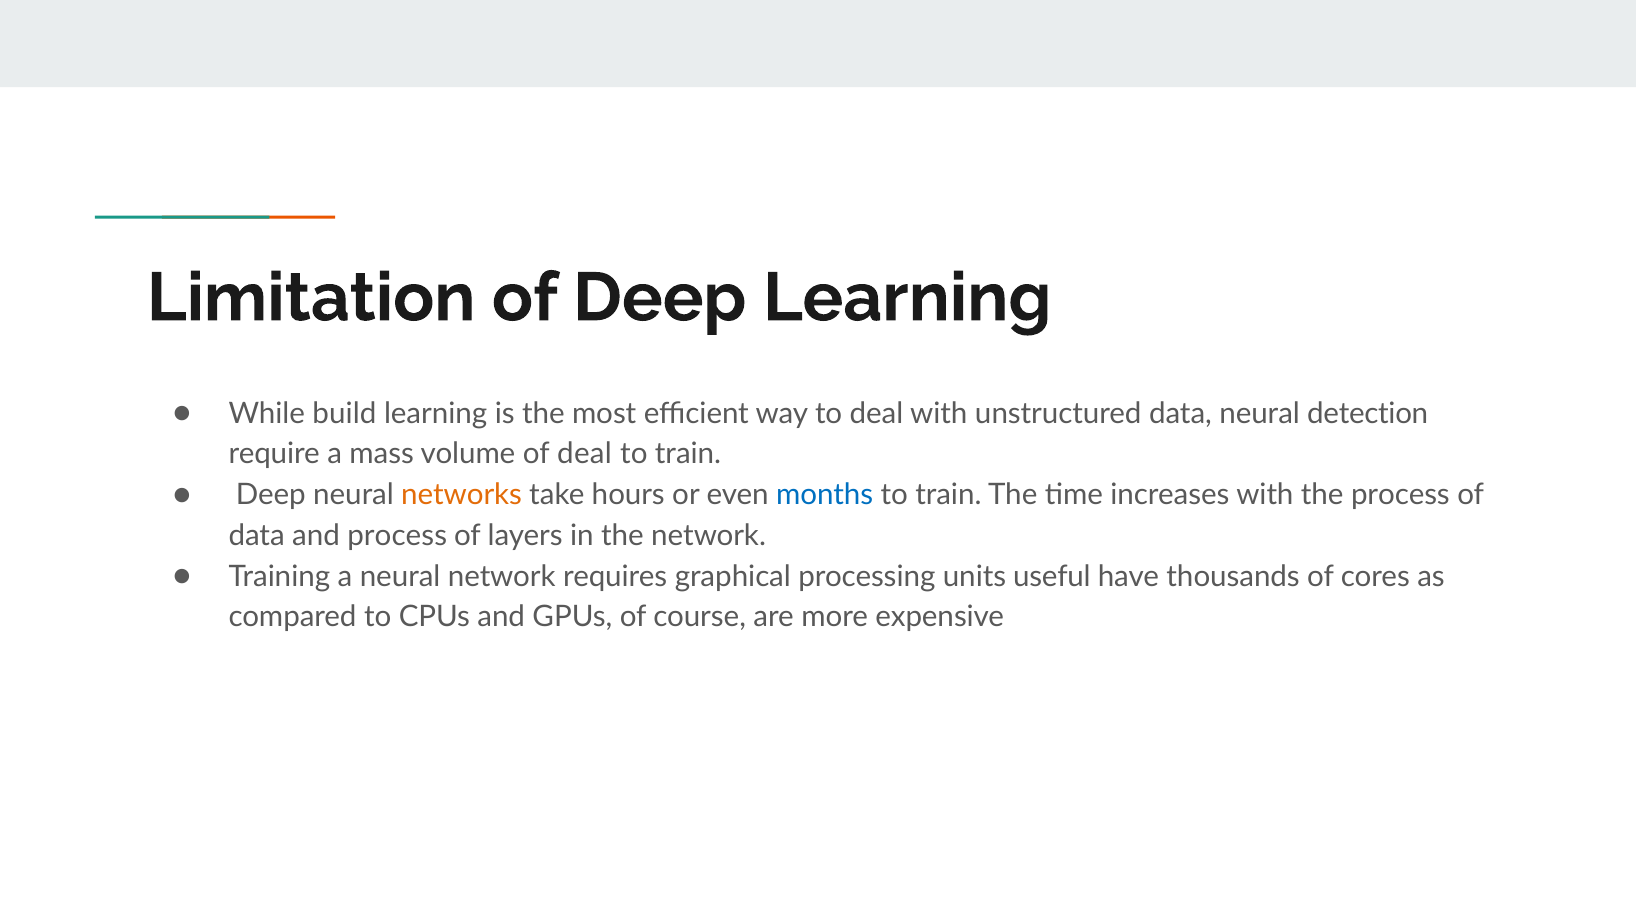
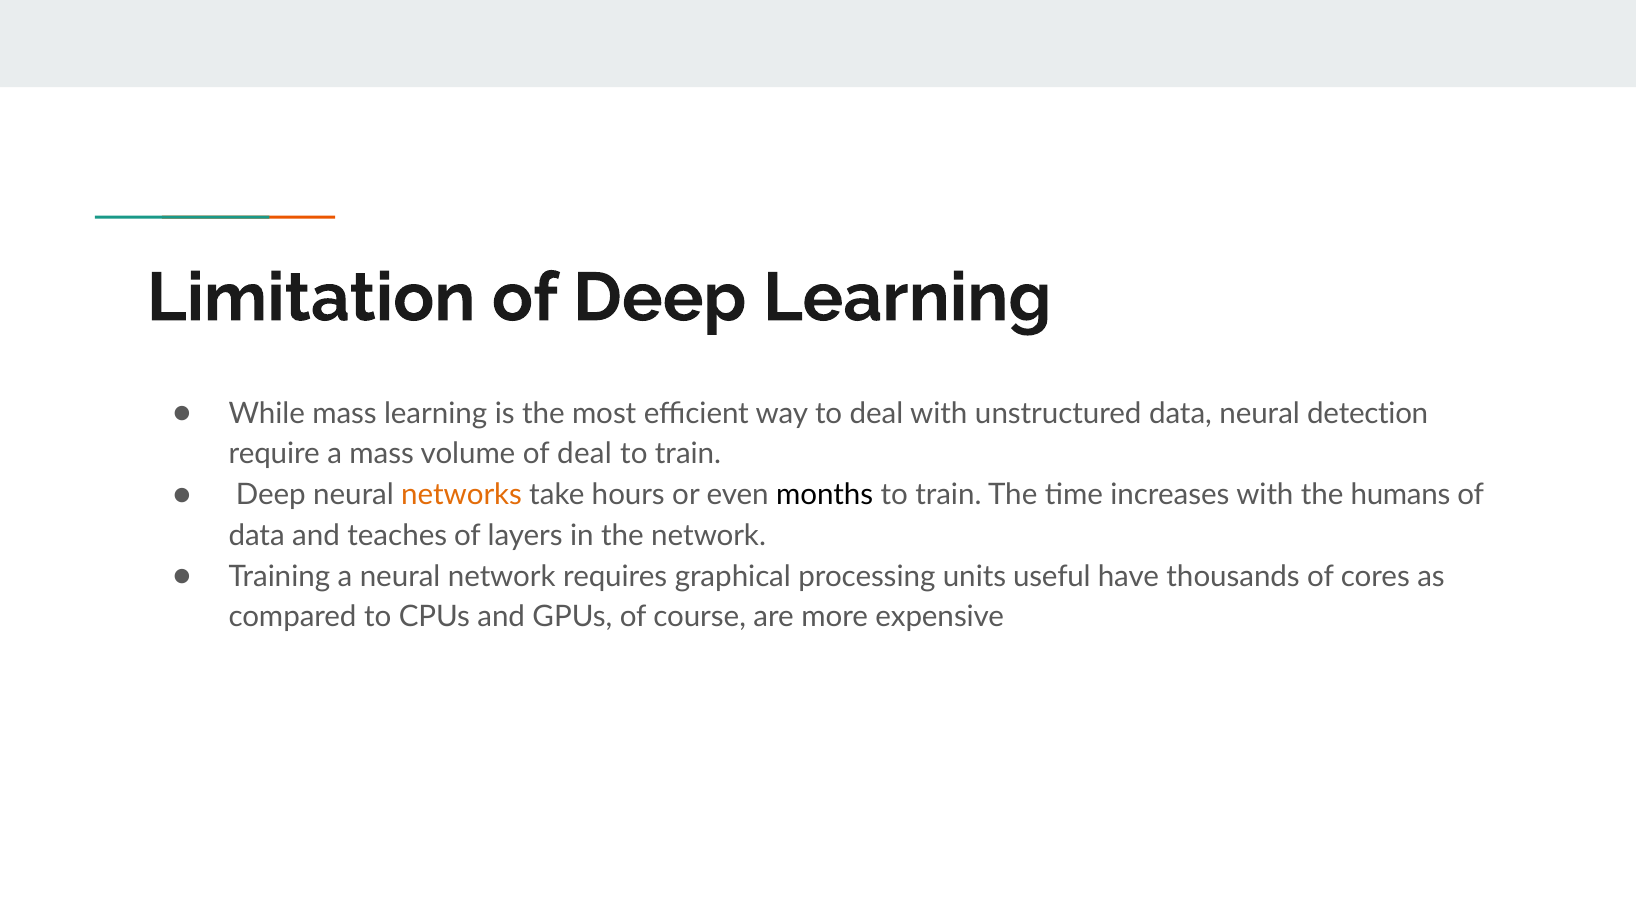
While build: build -> mass (345, 413)
months colour: blue -> black (825, 495)
the process: process -> humans (1401, 495)
and process: process -> teaches (397, 536)
